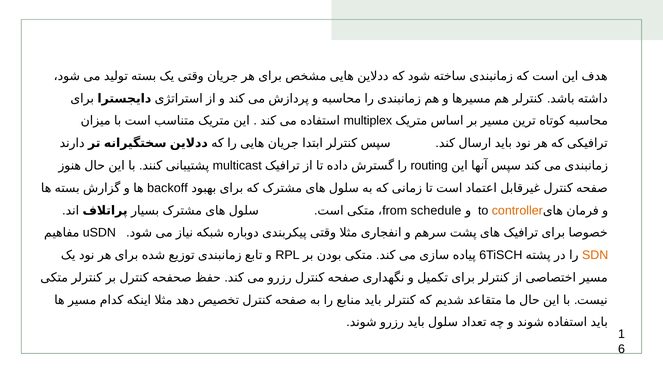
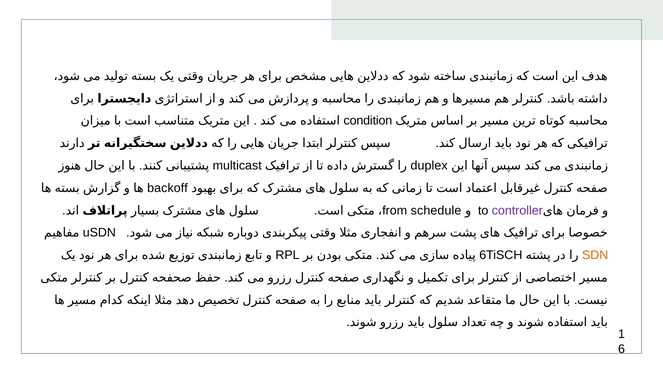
multiplex: multiplex -> condition (368, 121)
routing: routing -> duplex (429, 166)
controller colour: orange -> purple (517, 210)
